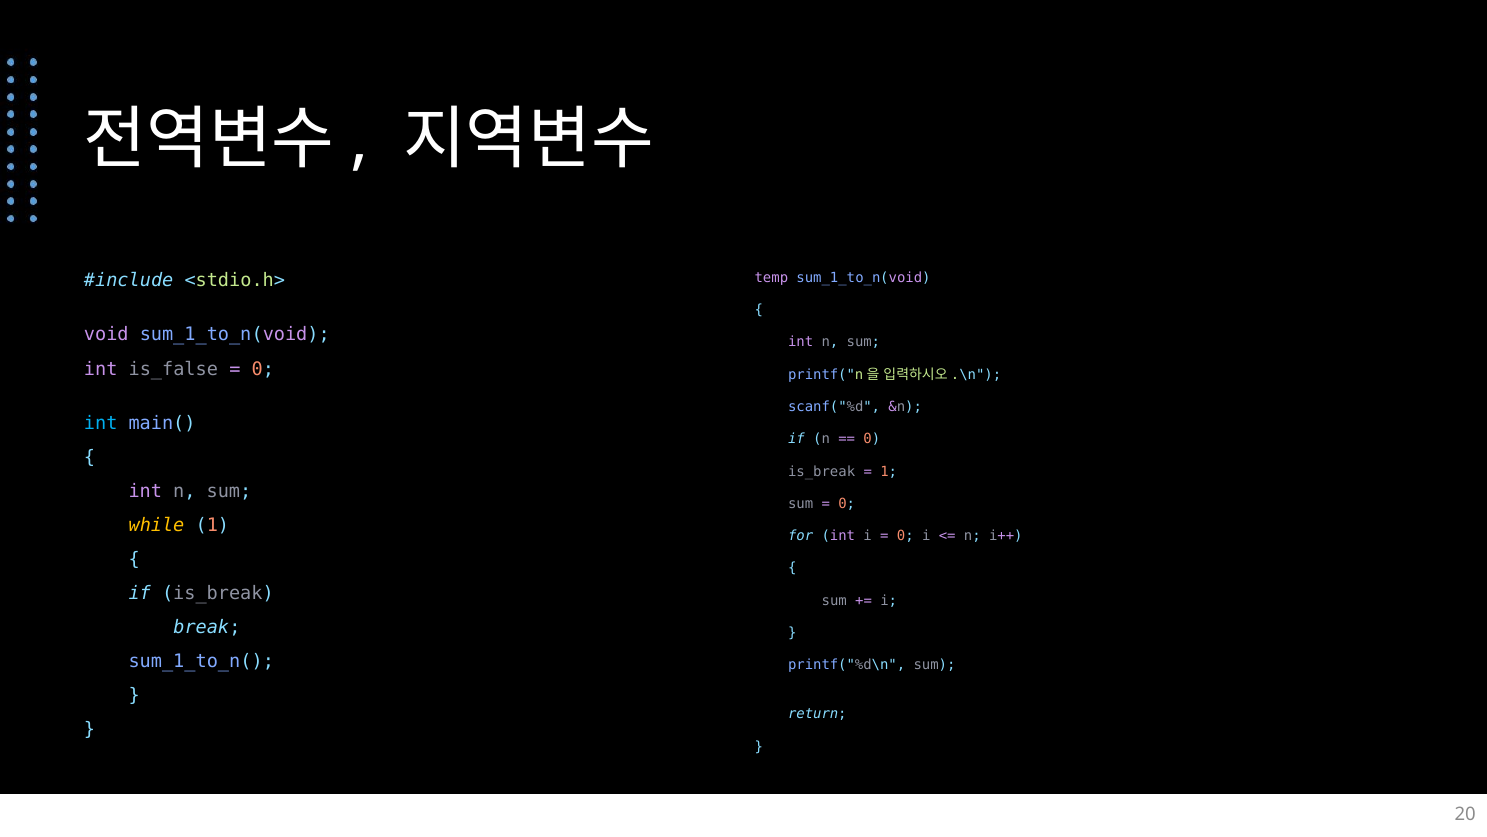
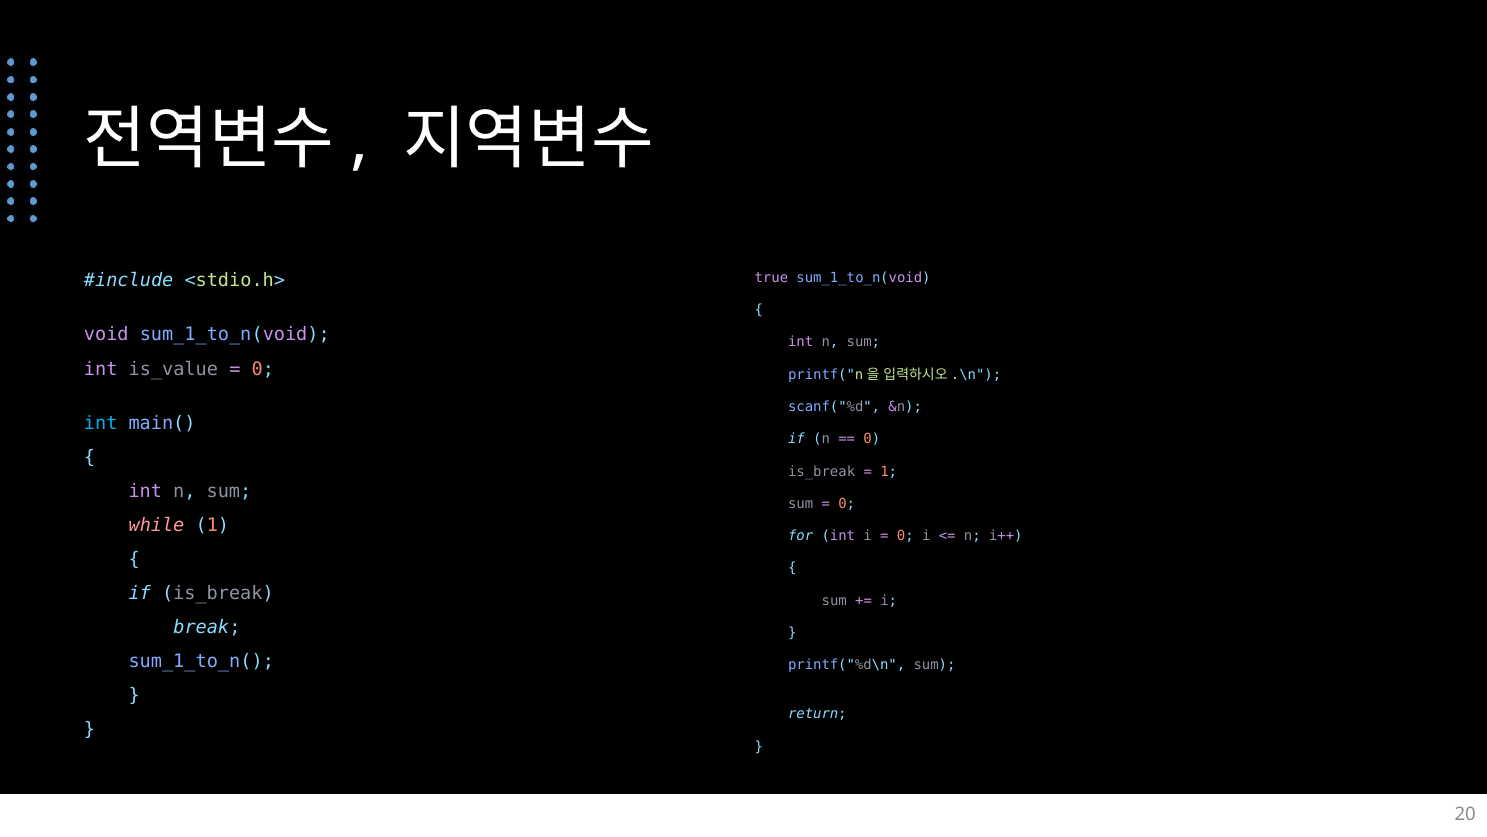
temp: temp -> true (771, 277)
is_false: is_false -> is_value (173, 369)
while colour: yellow -> pink (156, 525)
